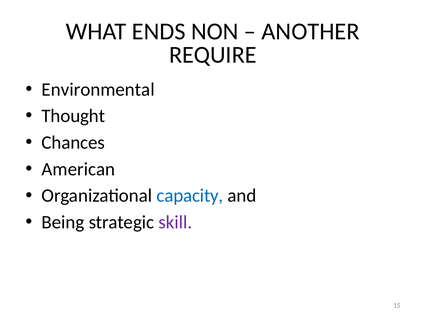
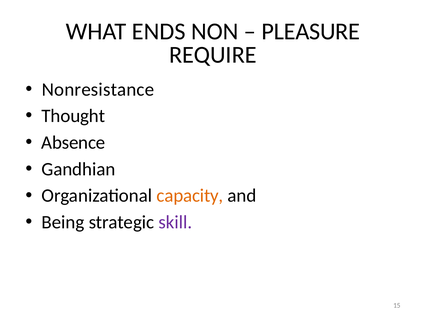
ANOTHER: ANOTHER -> PLEASURE (311, 31)
Environmental: Environmental -> Nonresistance (98, 89)
Chances: Chances -> Absence (73, 142)
American: American -> Gandhian (78, 169)
capacity colour: blue -> orange (190, 195)
